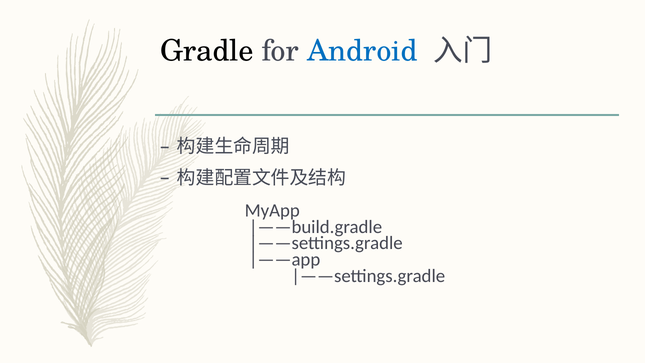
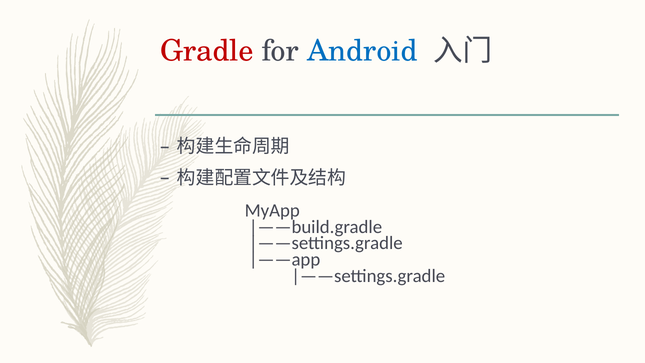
Gradle colour: black -> red (207, 51)
